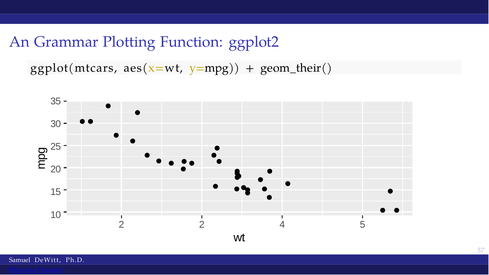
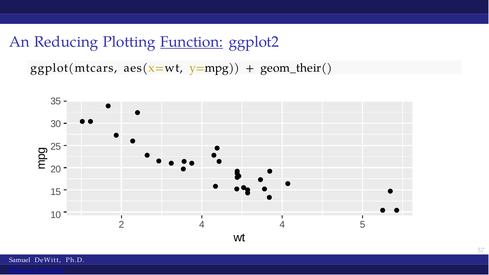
Grammar: Grammar -> Reducing (66, 42)
Function underline: none -> present (192, 42)
2 2: 2 -> 4 (202, 225)
